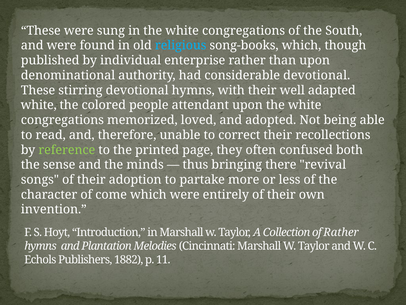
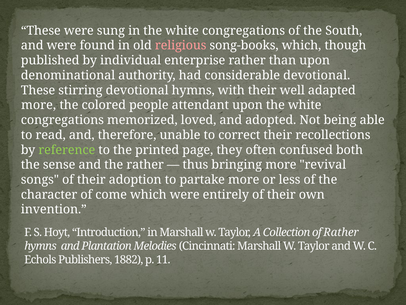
religious colour: light blue -> pink (181, 45)
white: white -> more (39, 105)
the minds: minds -> rather (145, 165)
bringing there: there -> more (281, 165)
